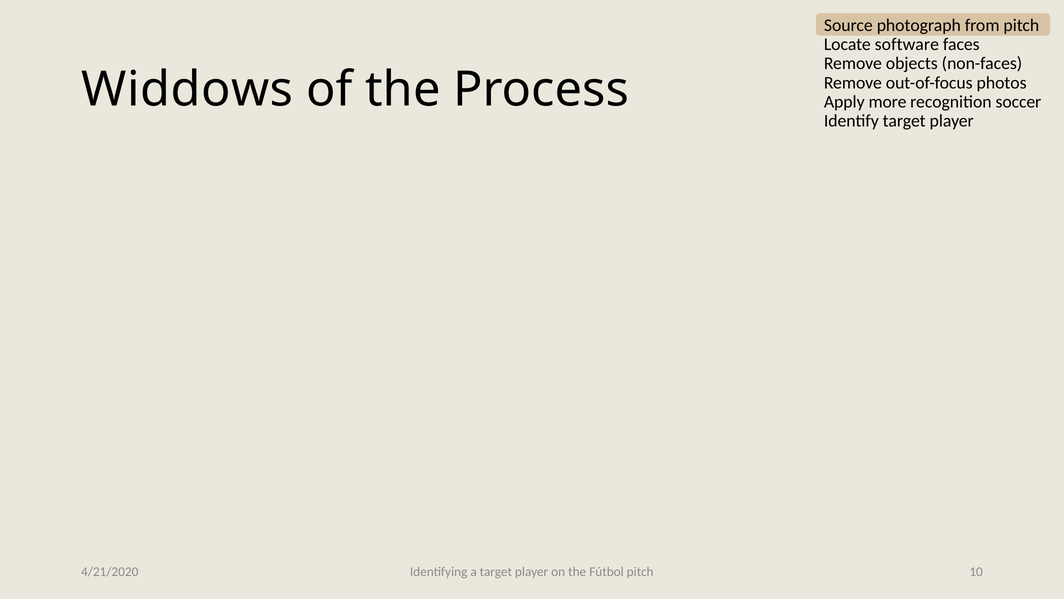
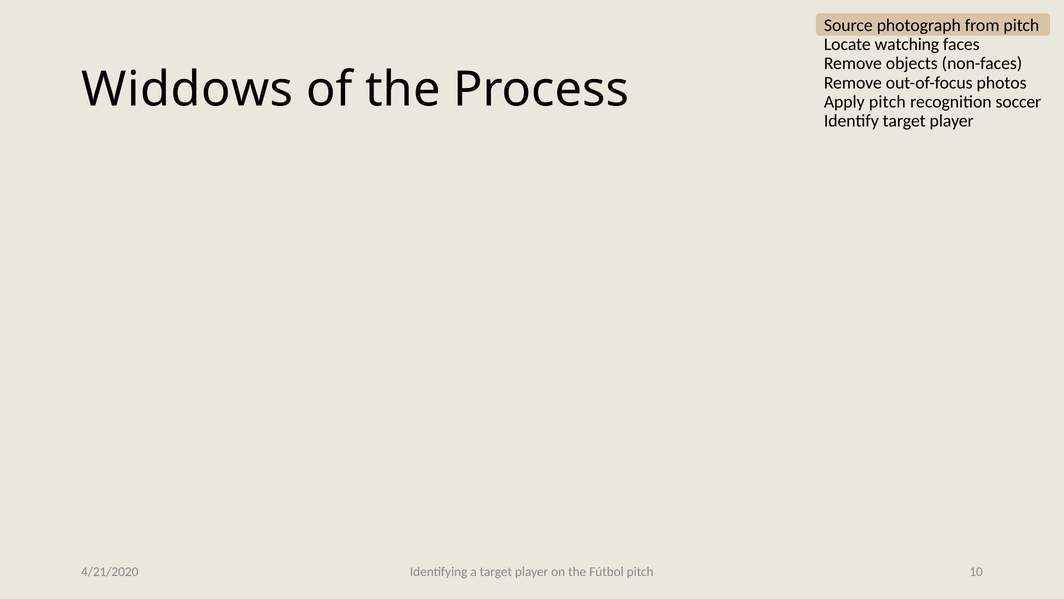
software: software -> watching (907, 44)
Apply more: more -> pitch (887, 102)
